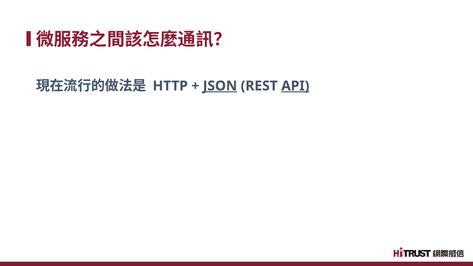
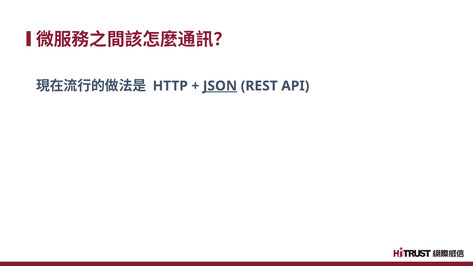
API underline: present -> none (295, 86)
